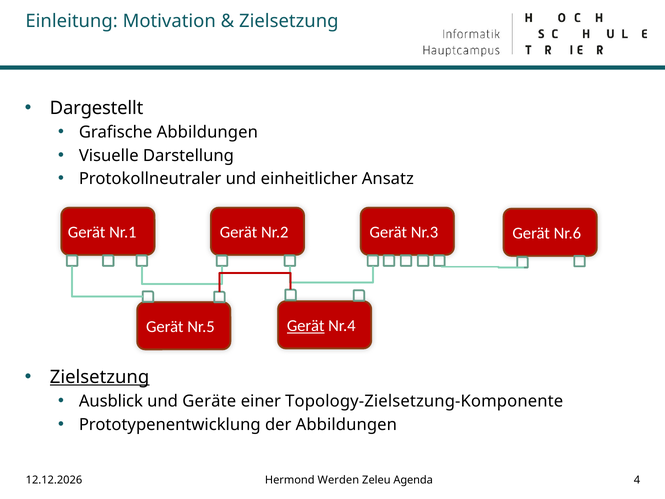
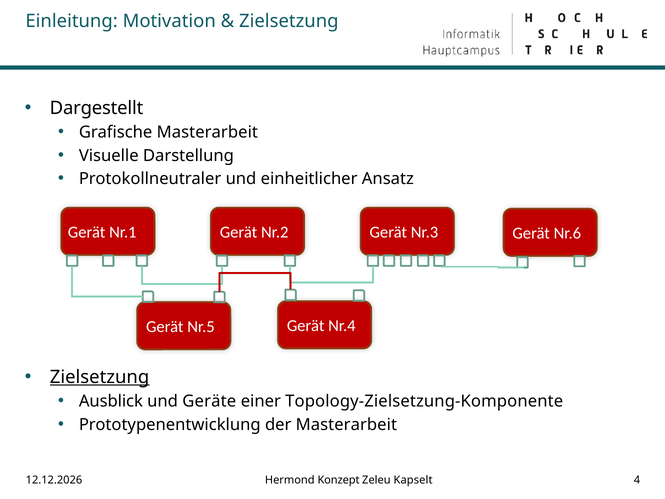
Grafische Abbildungen: Abbildungen -> Masterarbeit (207, 132)
Gerät underline: present -> none (306, 326)
der Abbildungen: Abbildungen -> Masterarbeit (346, 424)
Werden: Werden -> Konzept (339, 480)
Agenda: Agenda -> Kapselt (413, 480)
